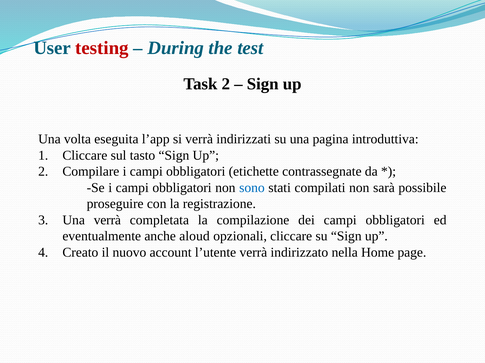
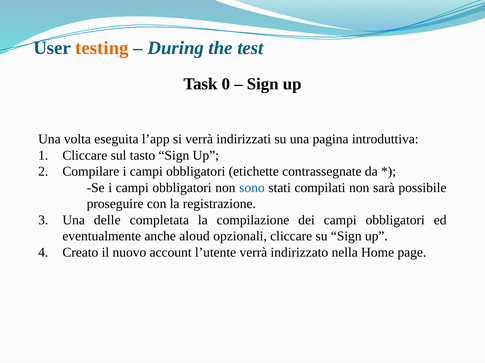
testing colour: red -> orange (102, 48)
Task 2: 2 -> 0 (226, 84)
Una verrà: verrà -> delle (107, 220)
